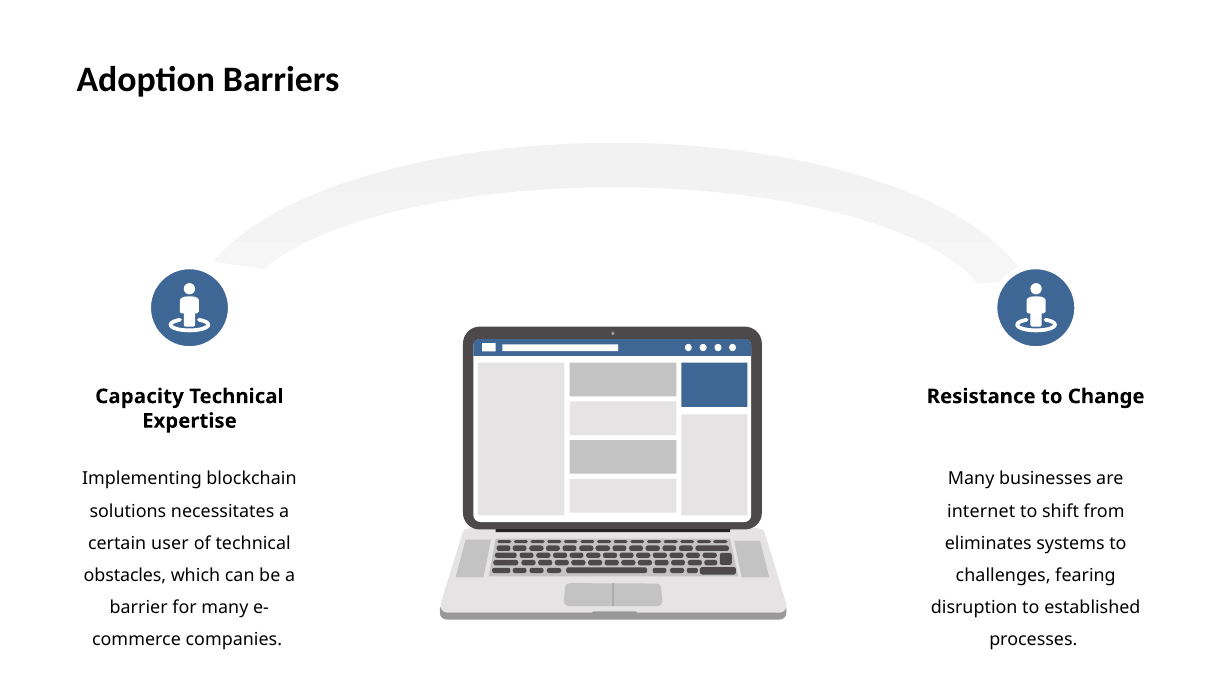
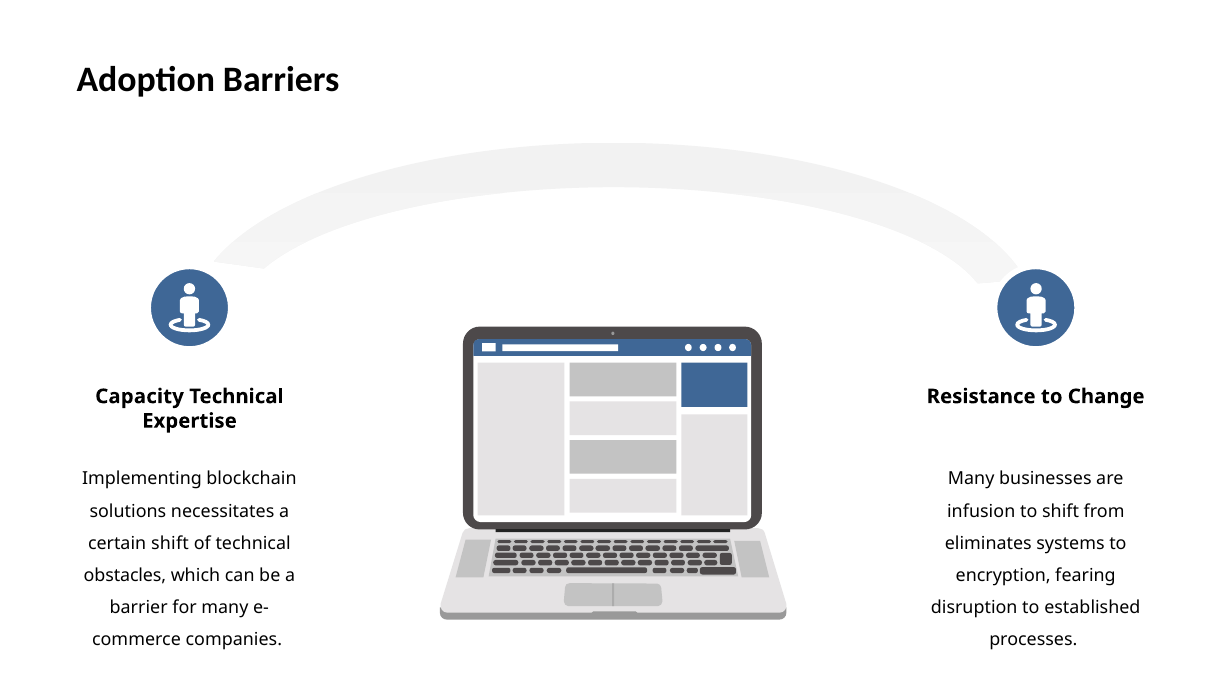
internet: internet -> infusion (981, 511)
certain user: user -> shift (170, 544)
challenges: challenges -> encryption (1003, 576)
